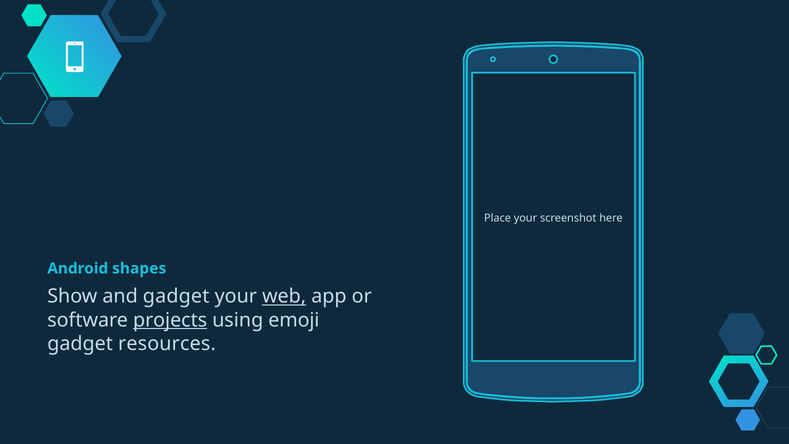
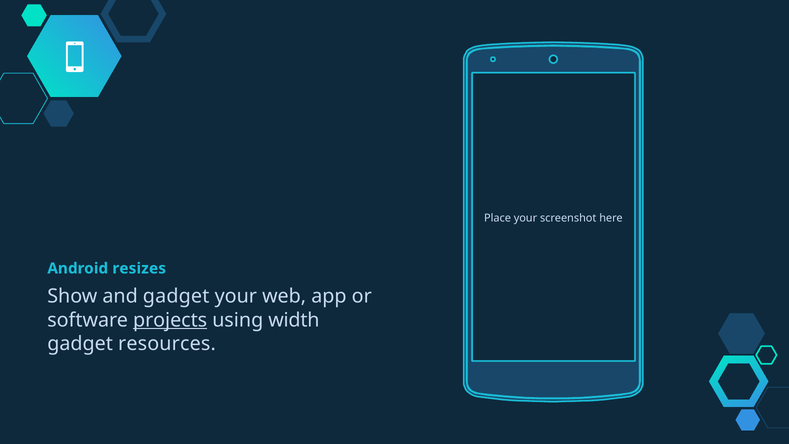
shapes: shapes -> resizes (139, 268)
web underline: present -> none (284, 296)
emoji: emoji -> width (294, 320)
